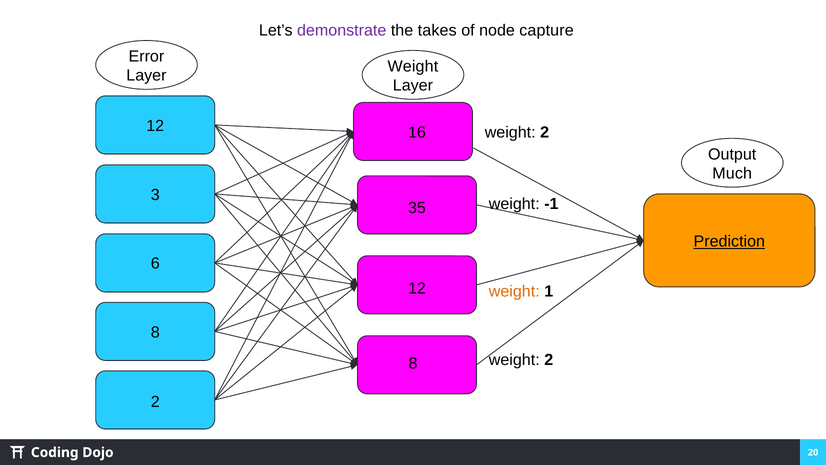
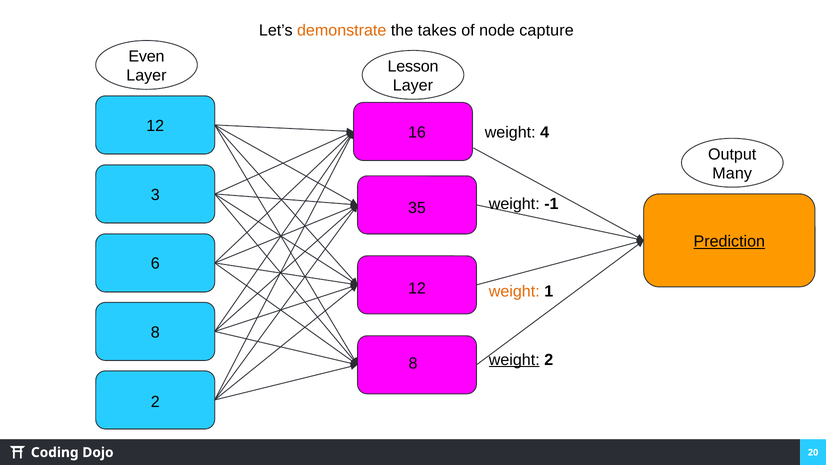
demonstrate colour: purple -> orange (342, 30)
Error: Error -> Even (146, 56)
Weight: Weight -> Lesson (413, 66)
2: 2 -> 4 (545, 132)
Much: Much -> Many (732, 173)
weight underline: none -> present (514, 360)
